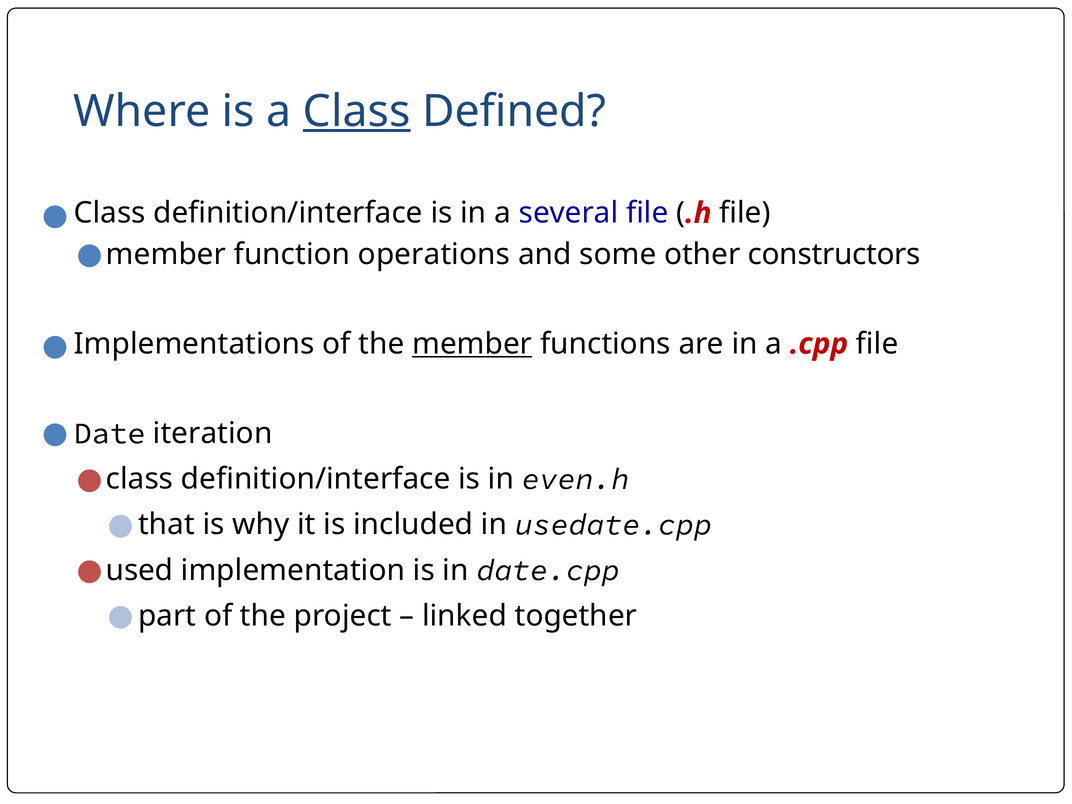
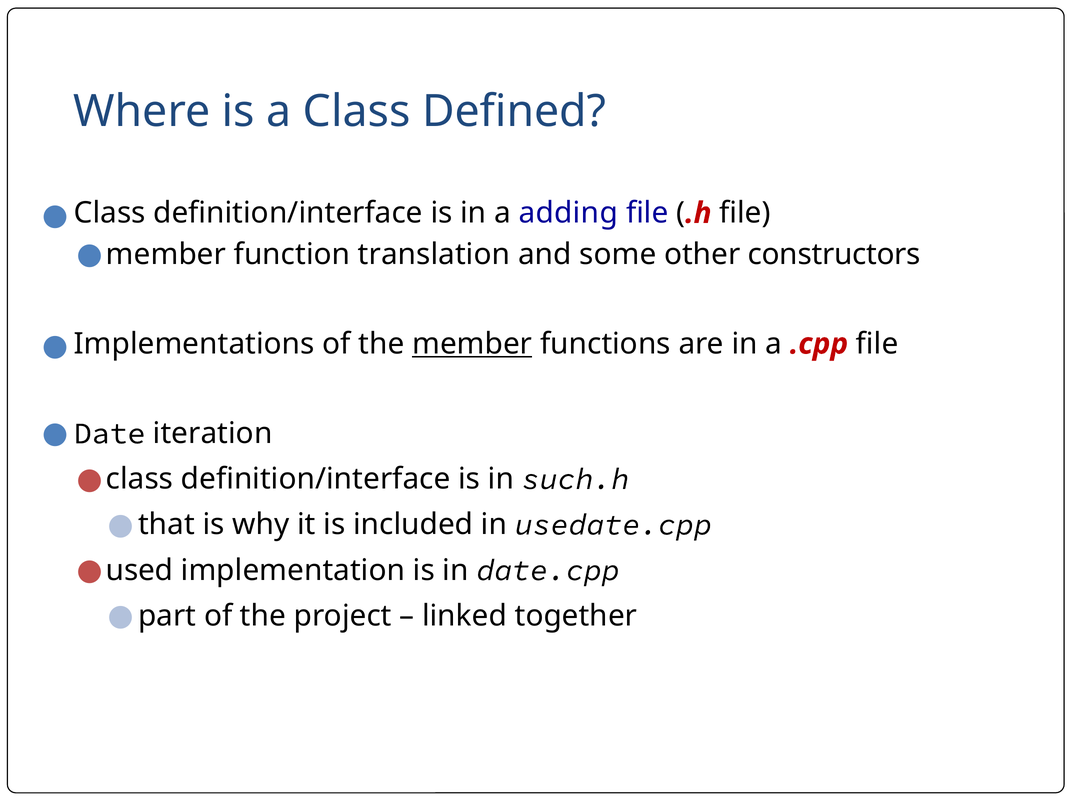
Class underline: present -> none (357, 111)
several: several -> adding (568, 213)
operations: operations -> translation (434, 254)
even.h: even.h -> such.h (576, 479)
